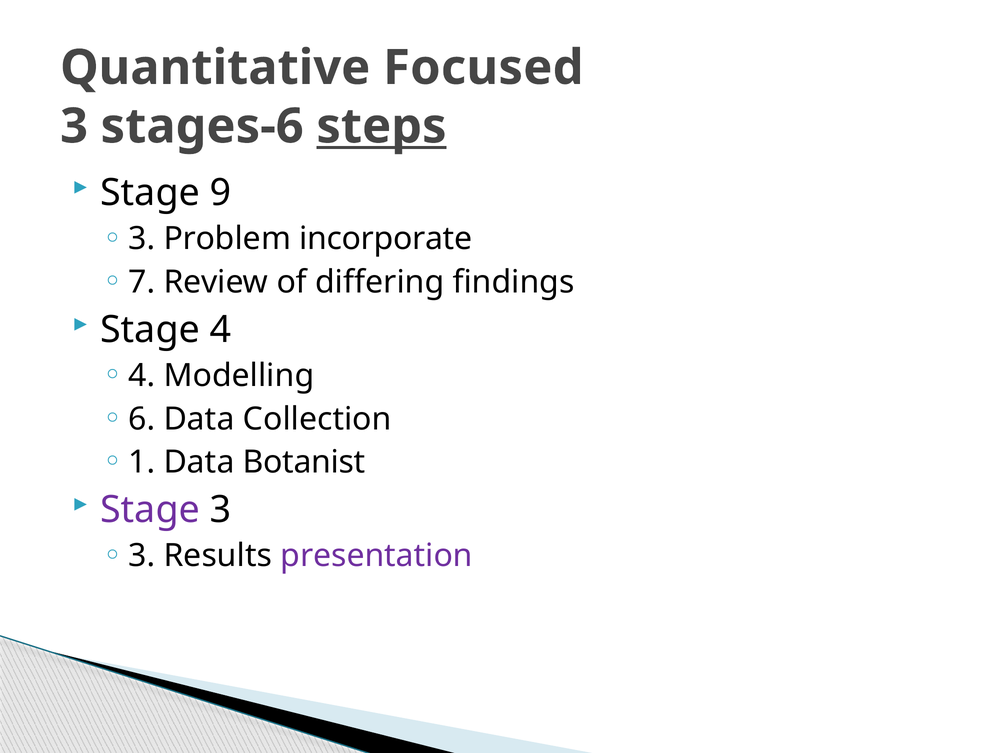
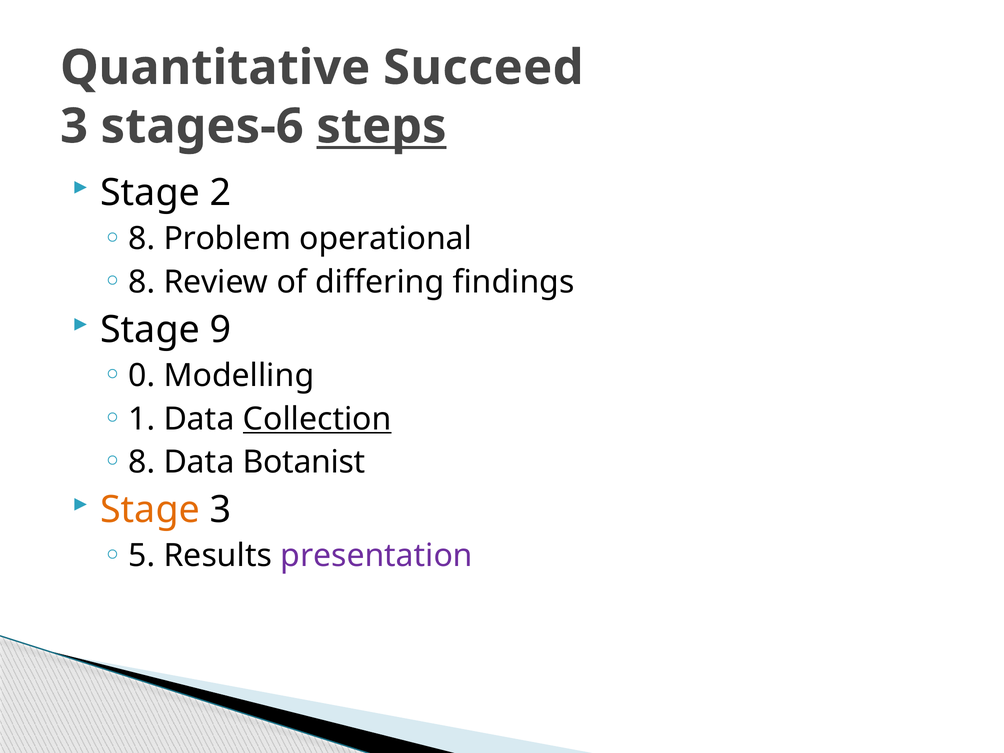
Focused: Focused -> Succeed (483, 68)
9: 9 -> 2 (220, 193)
3: 3 -> 8 (142, 239)
incorporate: incorporate -> operational (386, 239)
7: 7 -> 8 (142, 282)
Stage 4: 4 -> 9 (220, 330)
4: 4 -> 0 (142, 376)
6: 6 -> 1 (142, 419)
Collection underline: none -> present (317, 419)
1: 1 -> 8 (142, 462)
Stage colour: purple -> orange (150, 510)
3: 3 -> 5 (142, 556)
